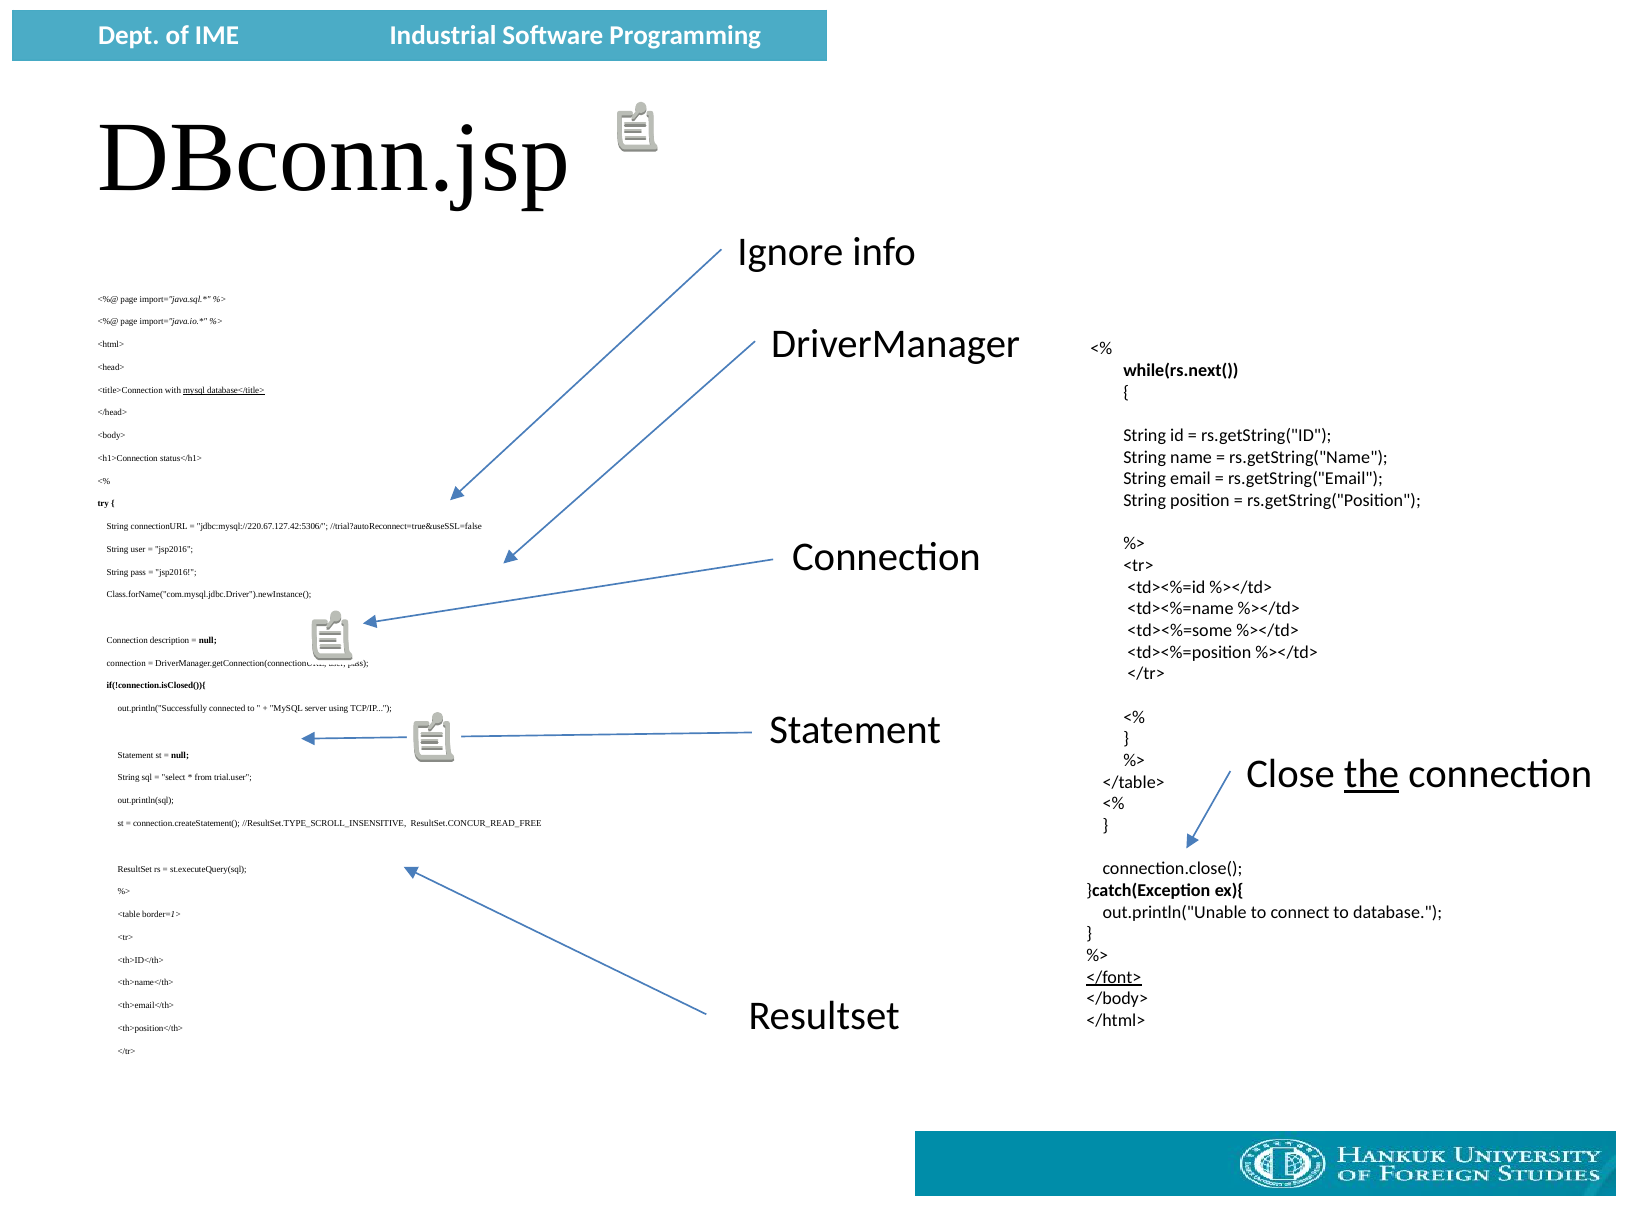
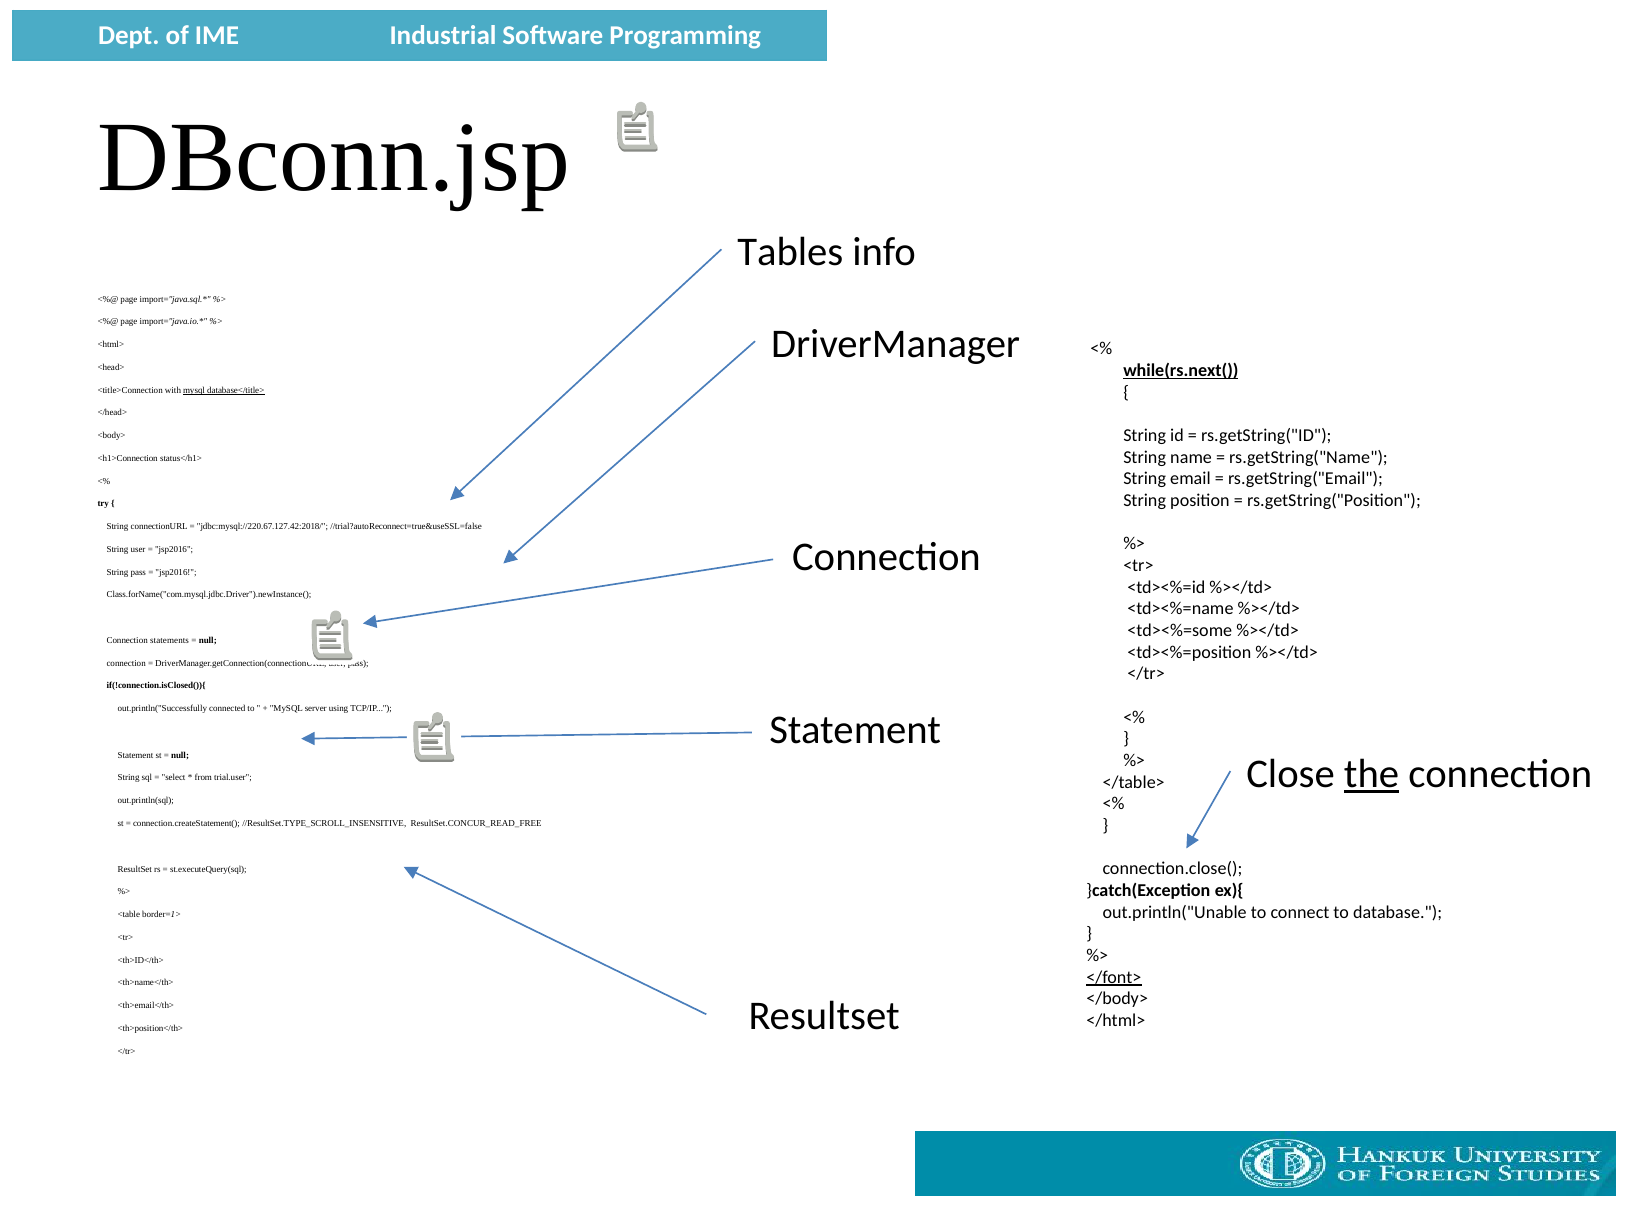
Ignore: Ignore -> Tables (790, 252)
while(rs.next( underline: none -> present (1181, 371)
jdbc:mysql://220.67.127.42:5306/: jdbc:mysql://220.67.127.42:5306/ -> jdbc:mysql://220.67.127.42:2018/ (262, 527)
description: description -> statements (170, 640)
